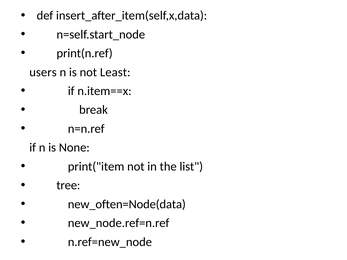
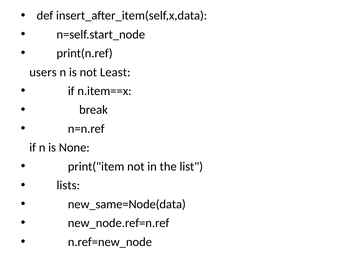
tree: tree -> lists (68, 185)
new_often=Node(data: new_often=Node(data -> new_same=Node(data (127, 204)
